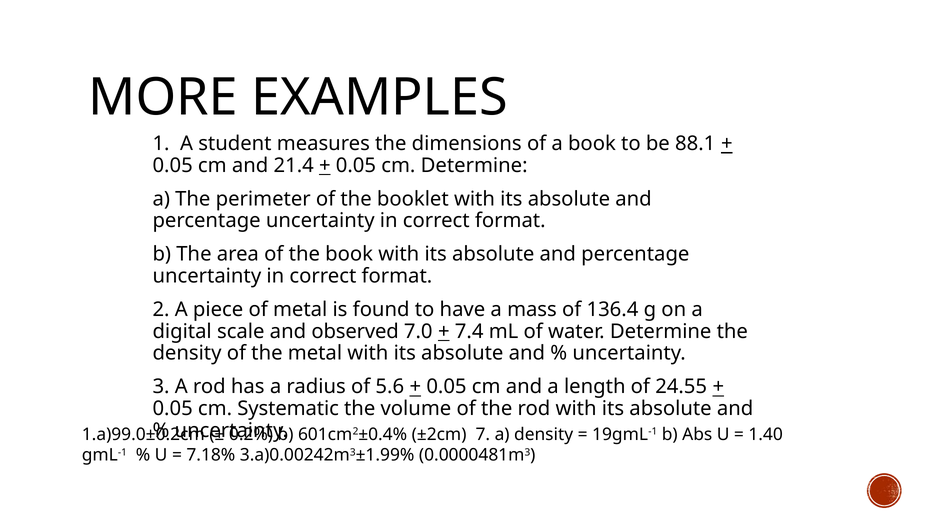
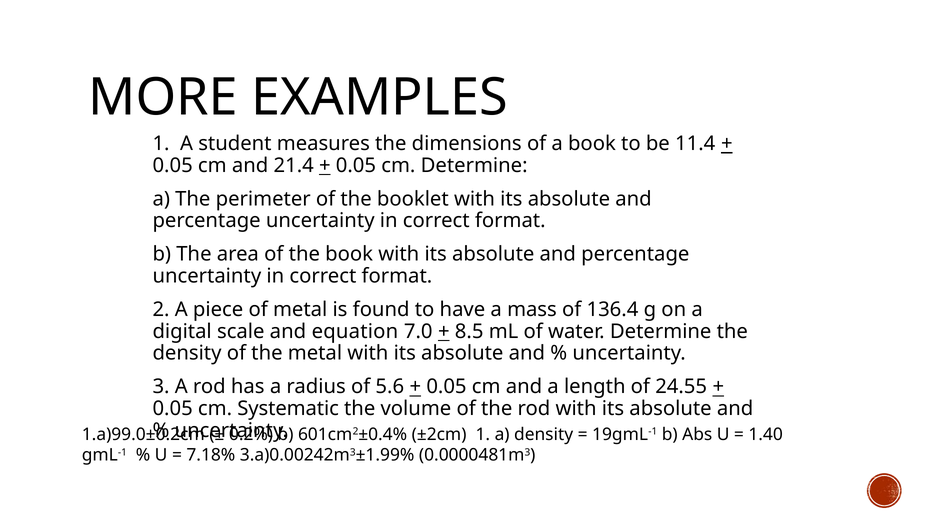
88.1: 88.1 -> 11.4 (695, 144)
observed: observed -> equation (355, 332)
7.4: 7.4 -> 8.5 (469, 332)
±2cm 7: 7 -> 1 (483, 435)
